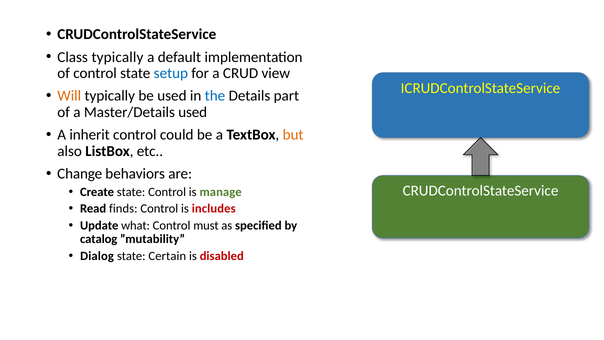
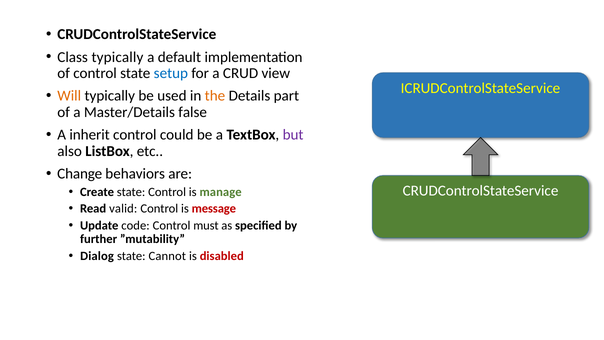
the colour: blue -> orange (215, 96)
Master/Details used: used -> false (193, 112)
but colour: orange -> purple (293, 135)
finds: finds -> valid (123, 209)
includes: includes -> message (214, 209)
what: what -> code (135, 225)
catalog: catalog -> further (99, 239)
Certain: Certain -> Cannot (167, 256)
